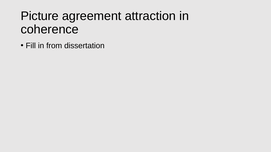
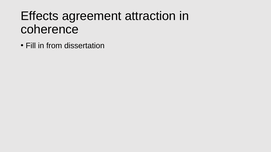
Picture: Picture -> Effects (40, 16)
